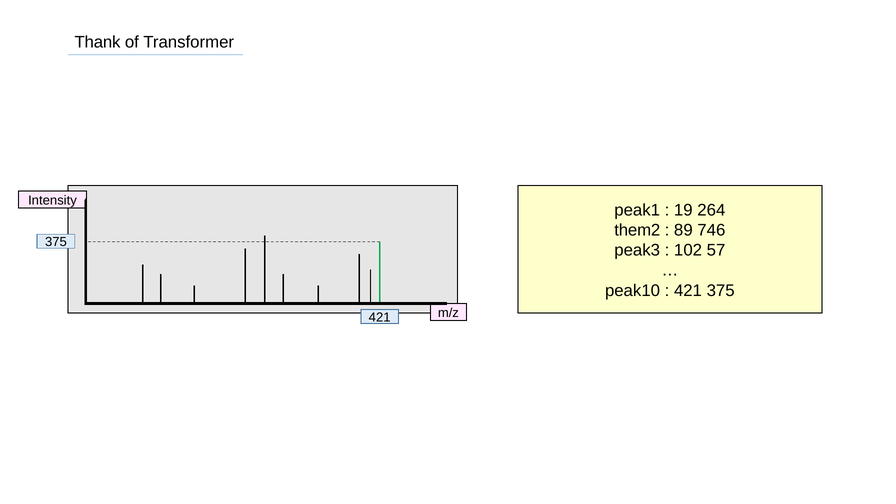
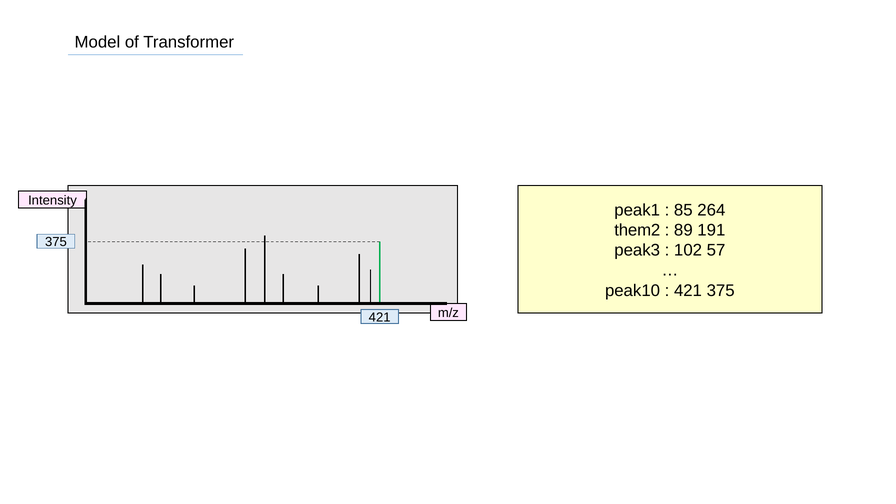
Thank: Thank -> Model (97, 42)
19: 19 -> 85 (683, 210)
746: 746 -> 191 (711, 230)
